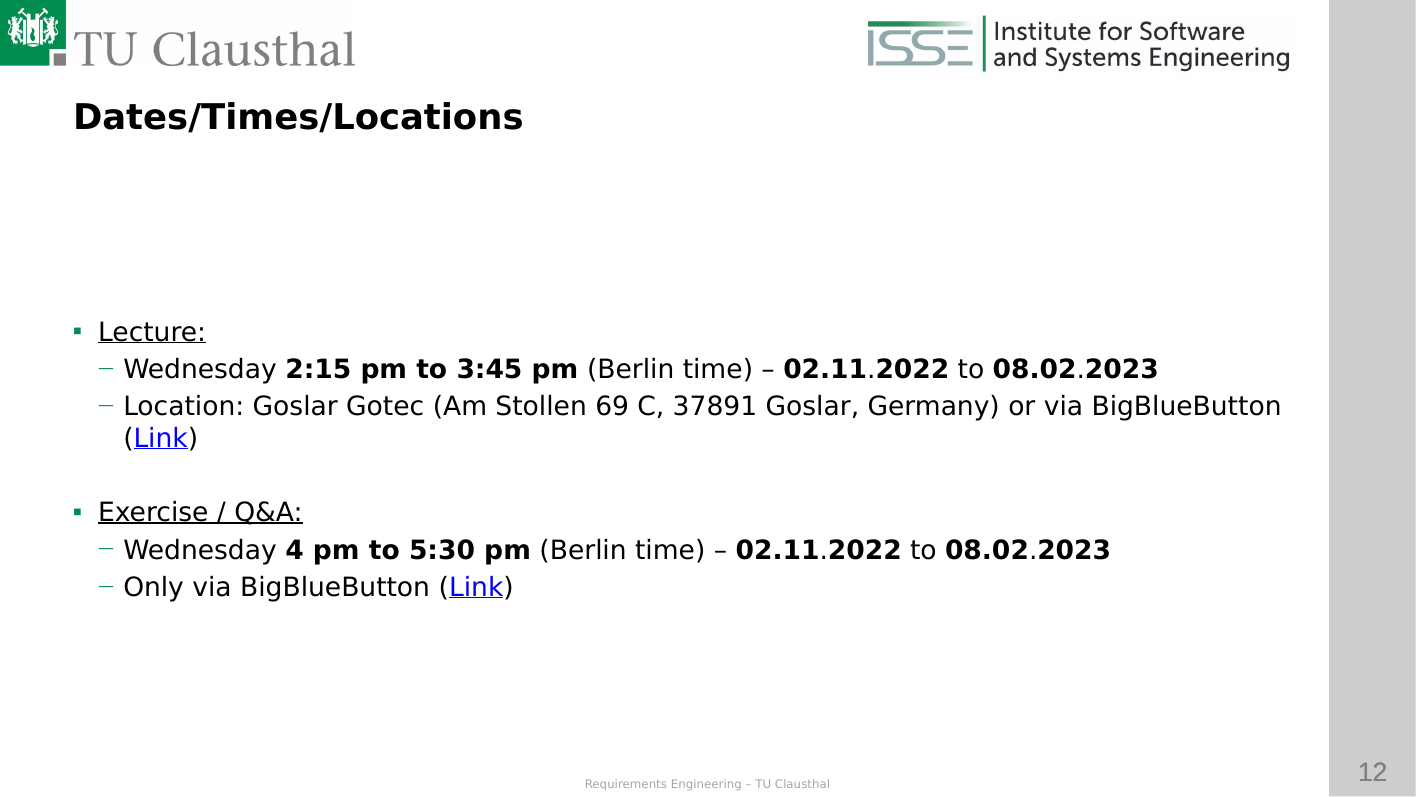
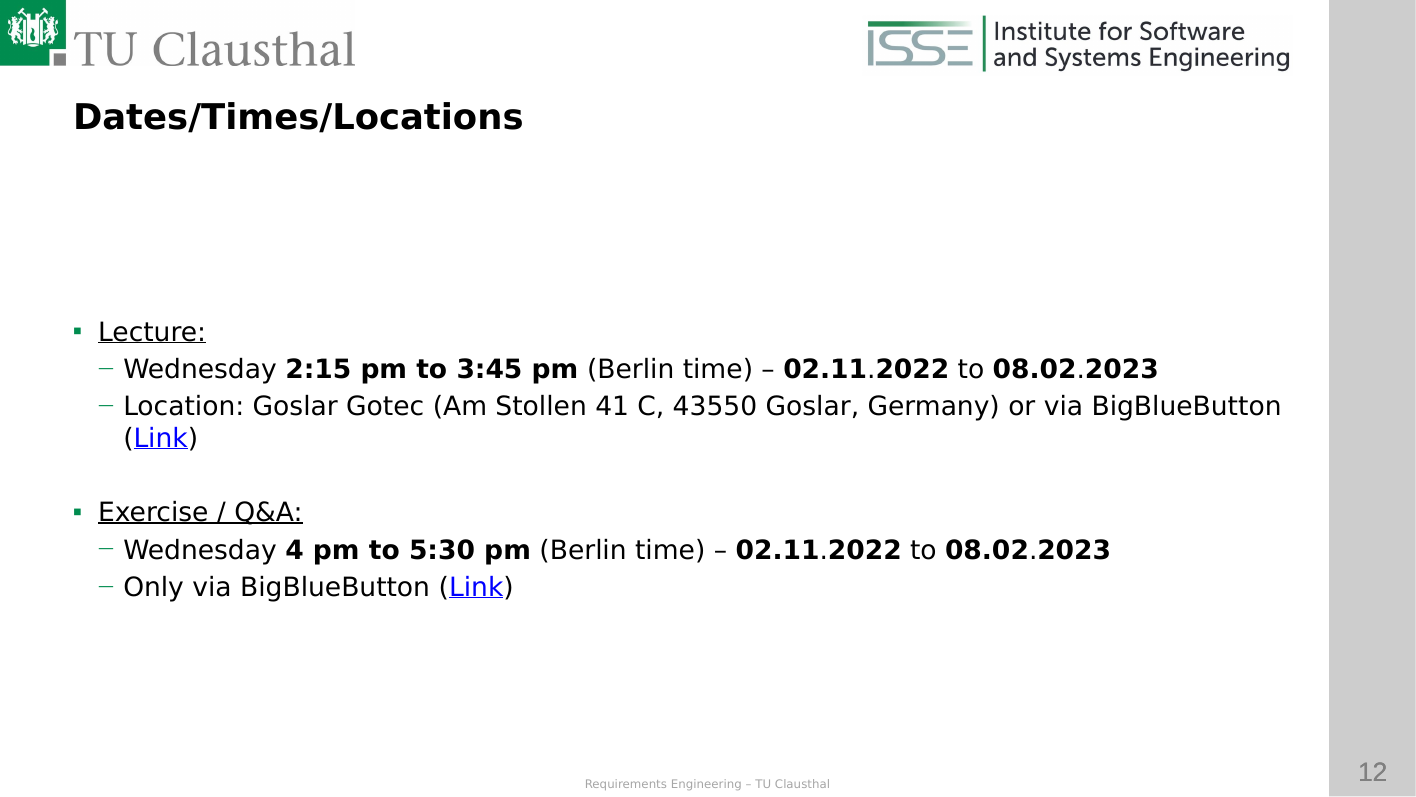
69: 69 -> 41 (612, 407)
37891: 37891 -> 43550 (715, 407)
